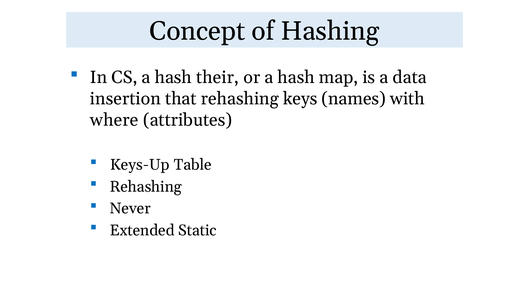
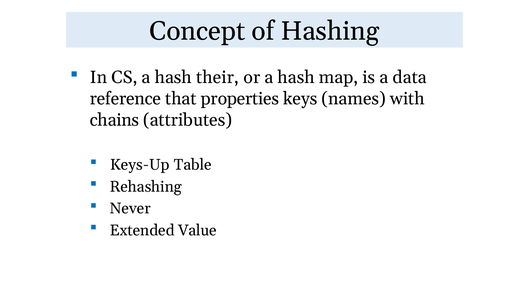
insertion: insertion -> reference (126, 99)
that rehashing: rehashing -> properties (240, 99)
where: where -> chains (114, 120)
Static: Static -> Value (197, 230)
